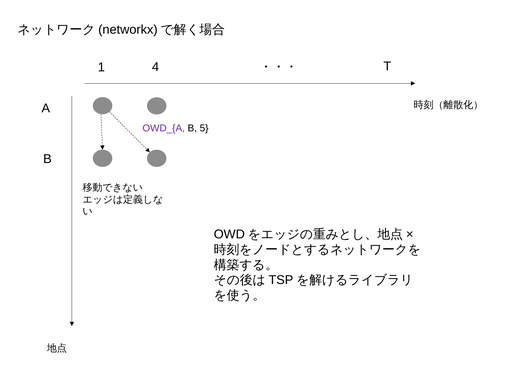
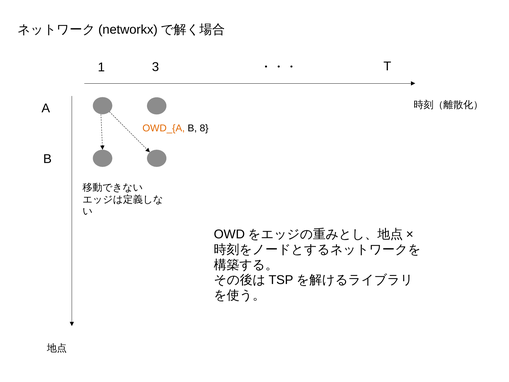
4: 4 -> 3 (155, 67)
OWD_{A colour: purple -> orange (164, 128)
5: 5 -> 8 (204, 128)
